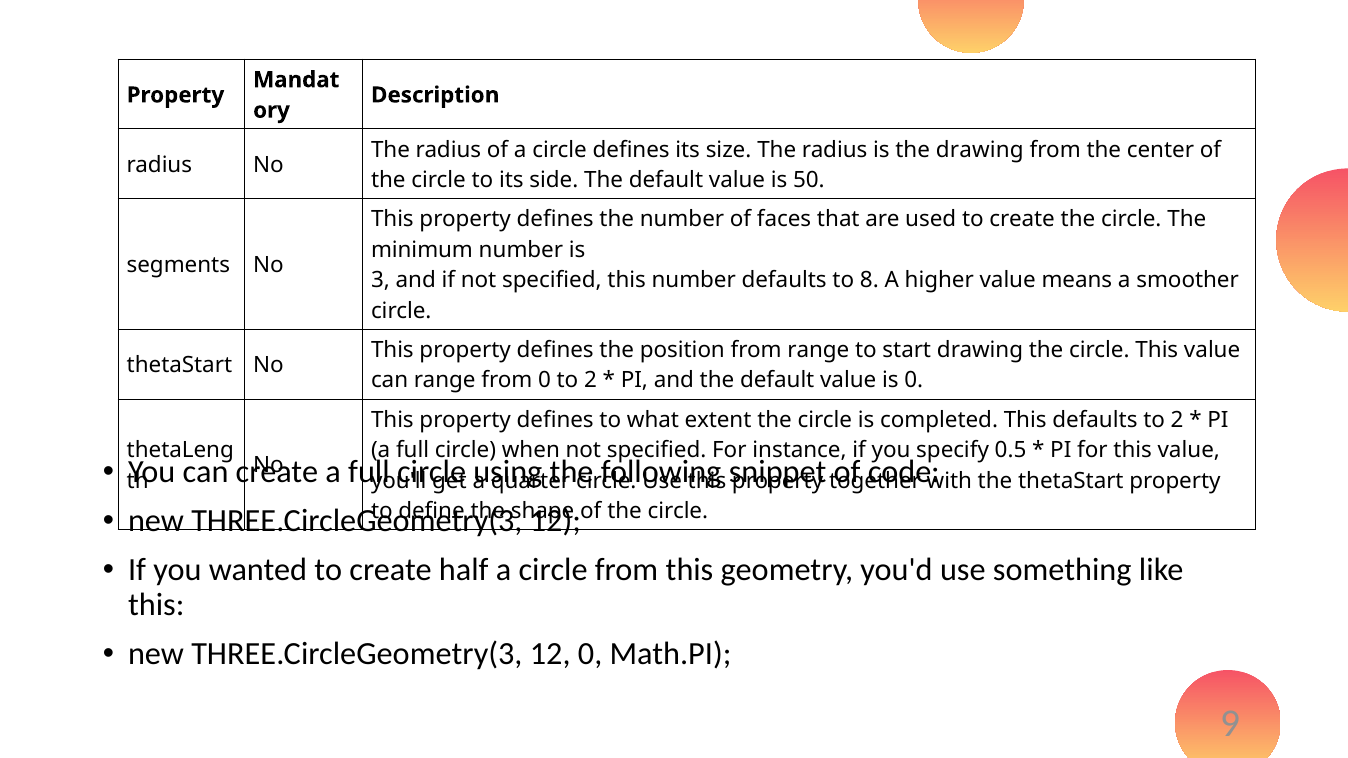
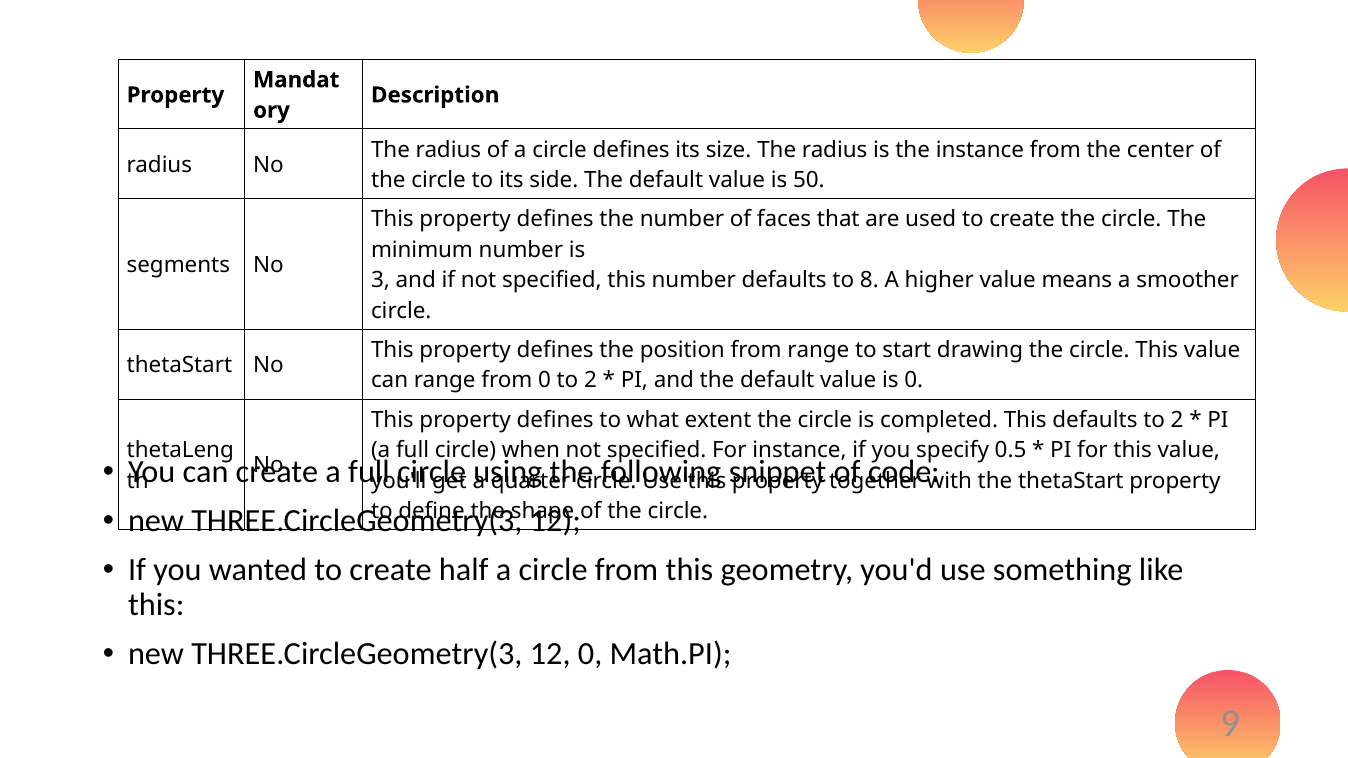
the drawing: drawing -> instance (980, 150)
